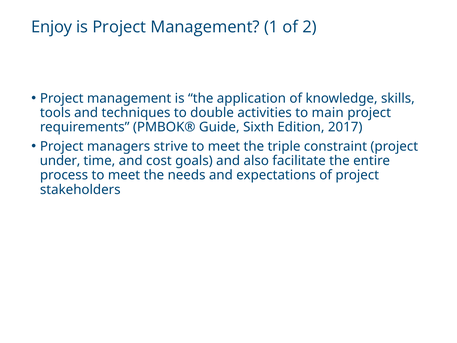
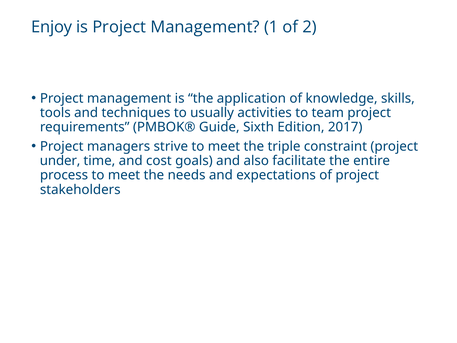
double: double -> usually (212, 113)
main: main -> team (328, 113)
